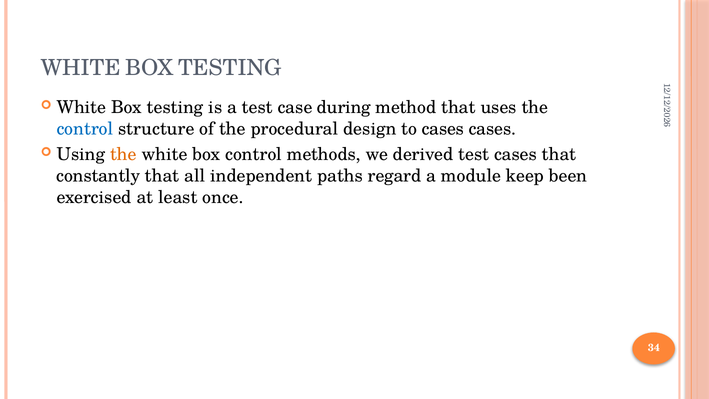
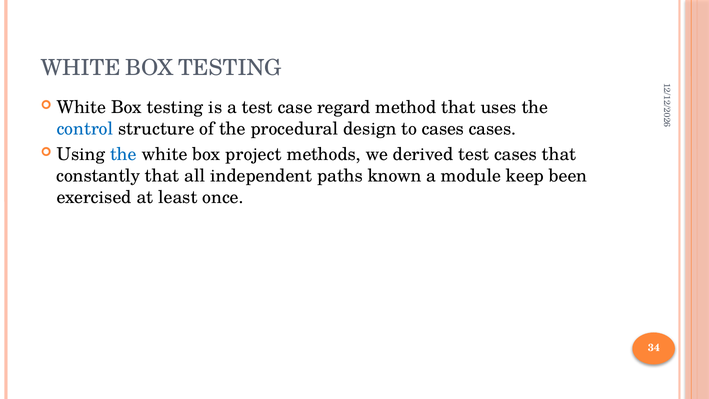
during: during -> regard (344, 108)
the colour: orange -> blue (123, 155)
box control: control -> project (254, 155)
regard: regard -> known (395, 176)
